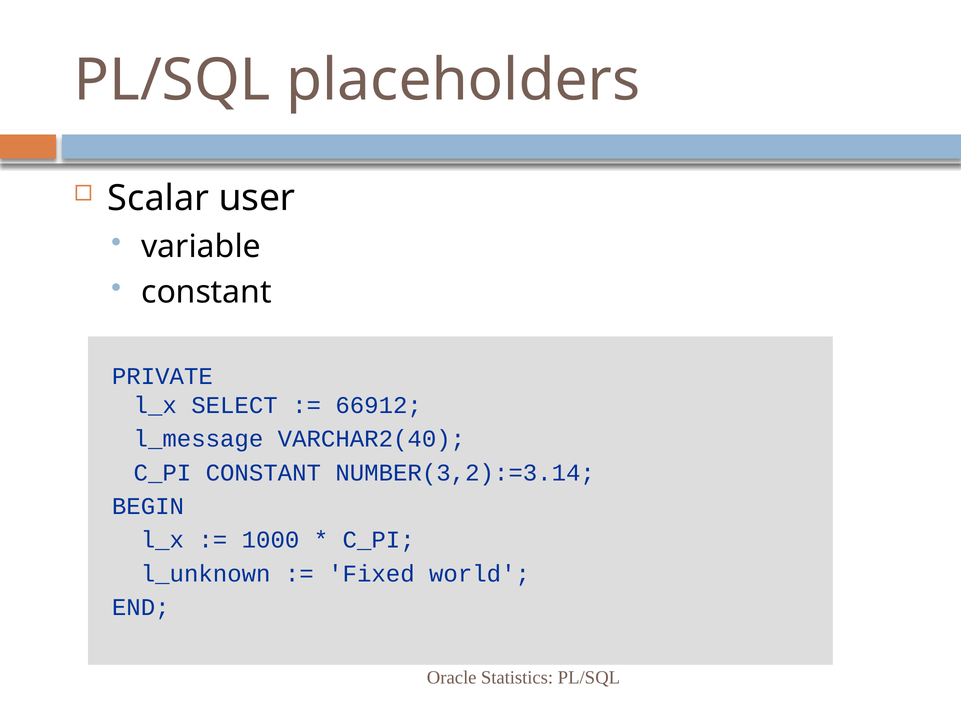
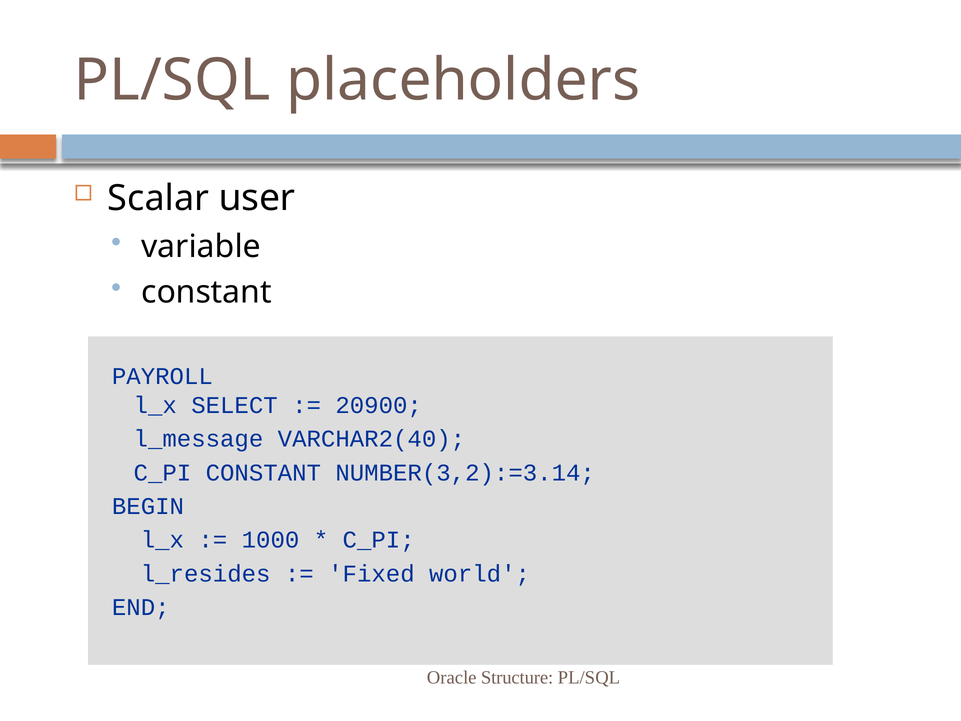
PRIVATE: PRIVATE -> PAYROLL (162, 376)
66912: 66912 -> 20900 (379, 405)
l_unknown: l_unknown -> l_resides (206, 573)
Statistics: Statistics -> Structure (517, 677)
